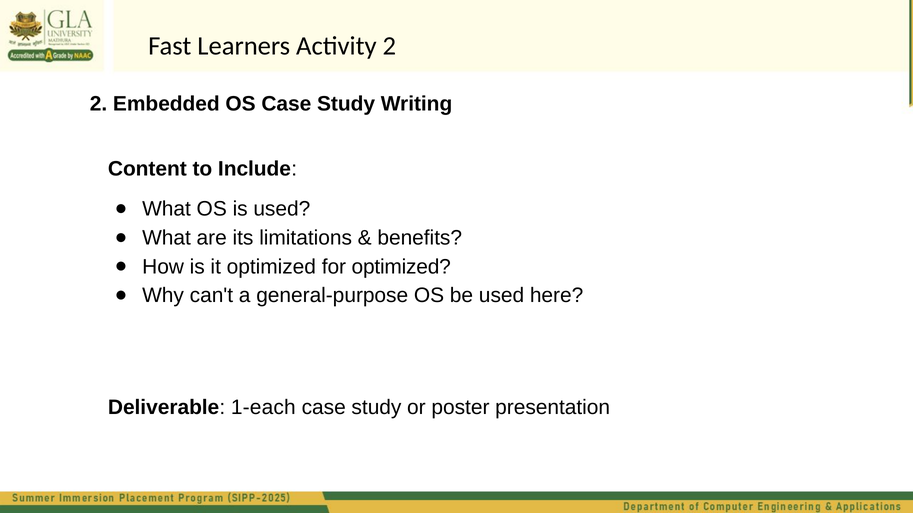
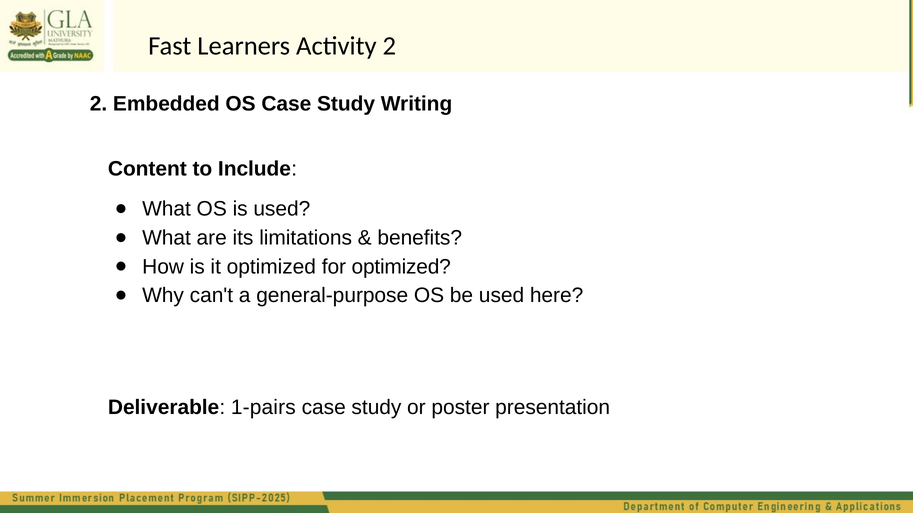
1-each: 1-each -> 1-pairs (263, 408)
